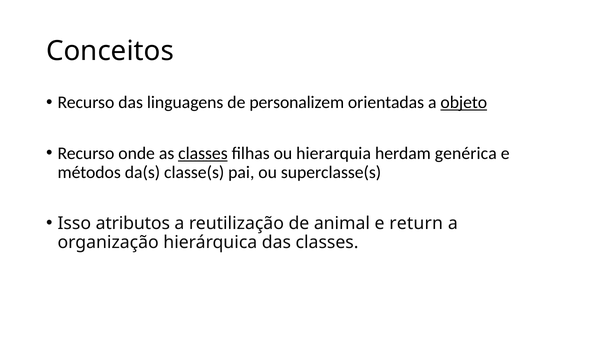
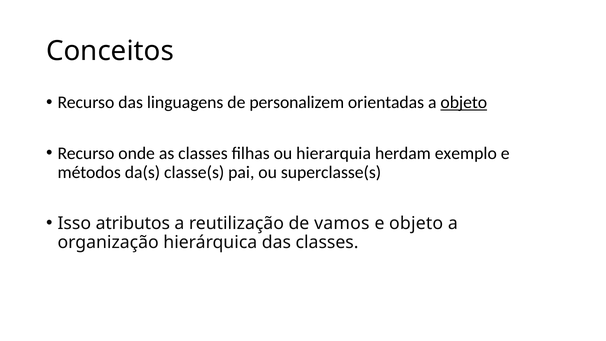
classes underline: present -> none (203, 153)
genérica: genérica -> exemplo (466, 153)
animal: animal -> vamos (342, 223)
e return: return -> objeto (416, 223)
